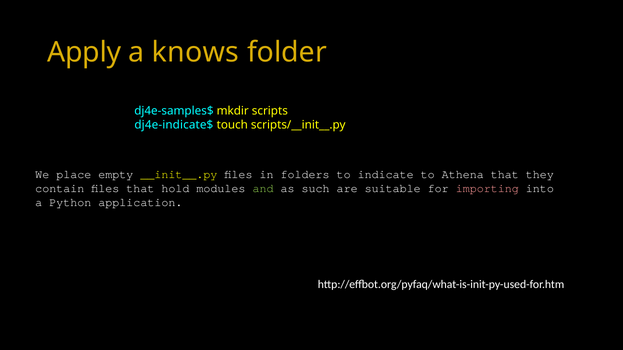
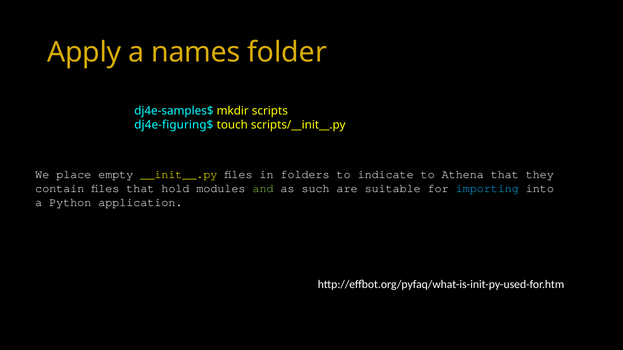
knows: knows -> names (196, 52)
dj4e-indicate$: dj4e-indicate$ -> dj4e-figuring$ (174, 125)
importing colour: pink -> light blue (487, 188)
